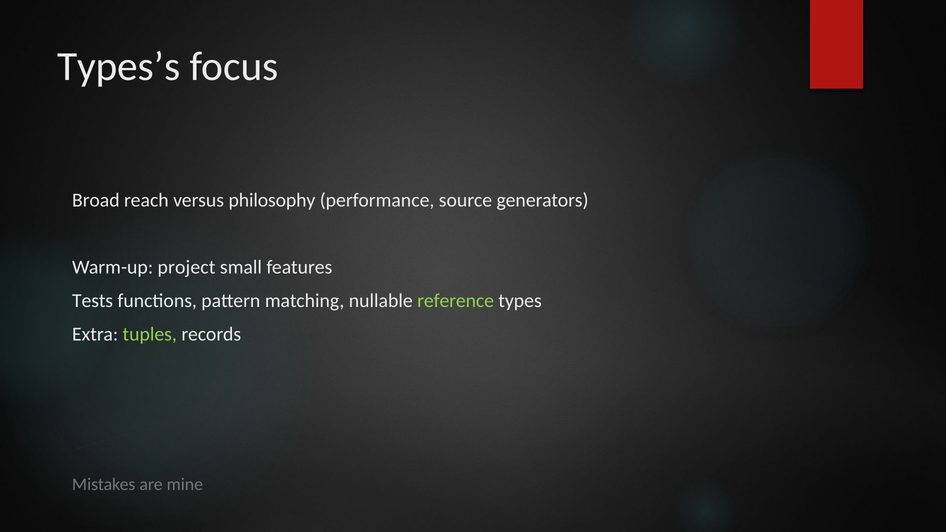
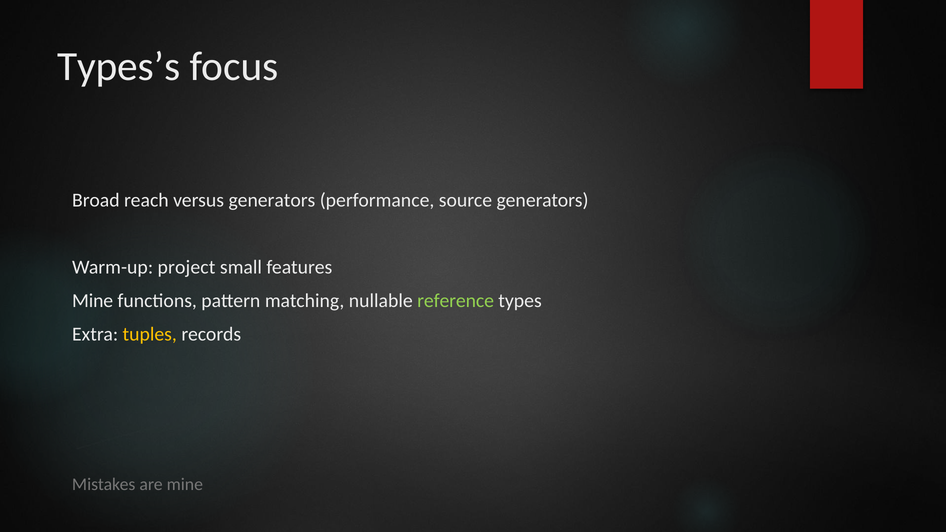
versus philosophy: philosophy -> generators (272, 200)
Tests: Tests -> Mine (93, 301)
tuples colour: light green -> yellow (150, 334)
